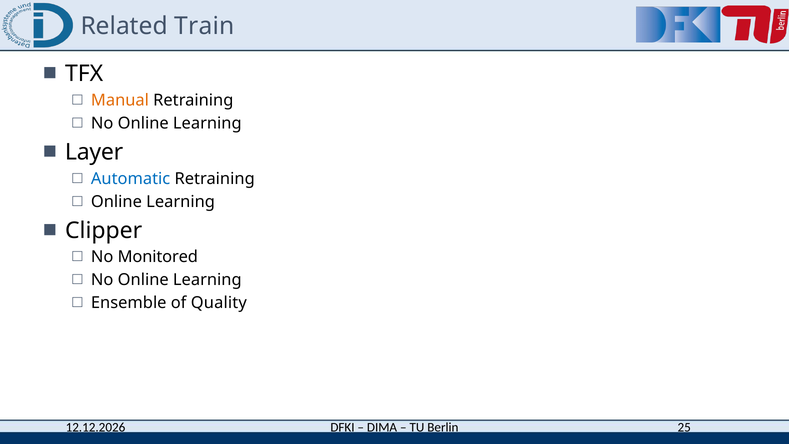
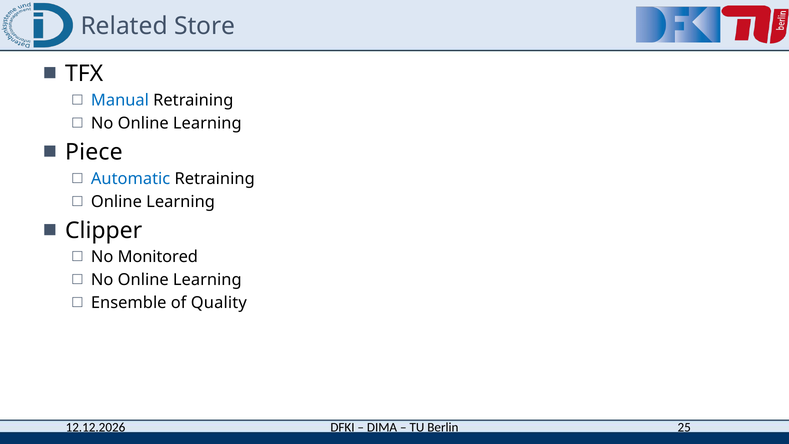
Train: Train -> Store (205, 26)
Manual colour: orange -> blue (120, 100)
Layer: Layer -> Piece (94, 152)
